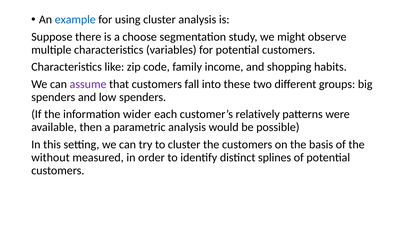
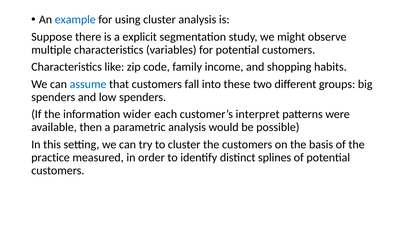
choose: choose -> explicit (140, 37)
assume colour: purple -> blue (88, 84)
relatively: relatively -> interpret (258, 114)
without: without -> practice (51, 157)
